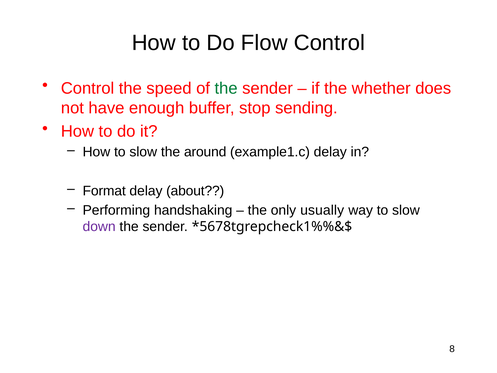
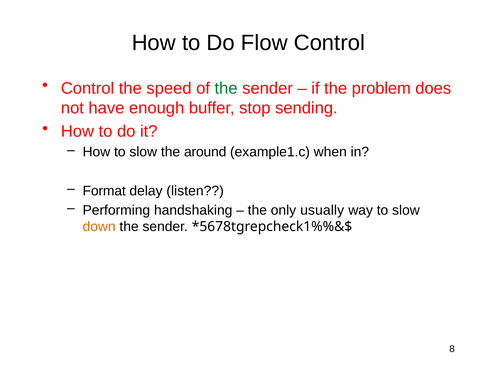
whether: whether -> problem (381, 88)
example1.c delay: delay -> when (330, 152)
about: about -> listen (195, 191)
down colour: purple -> orange (99, 227)
